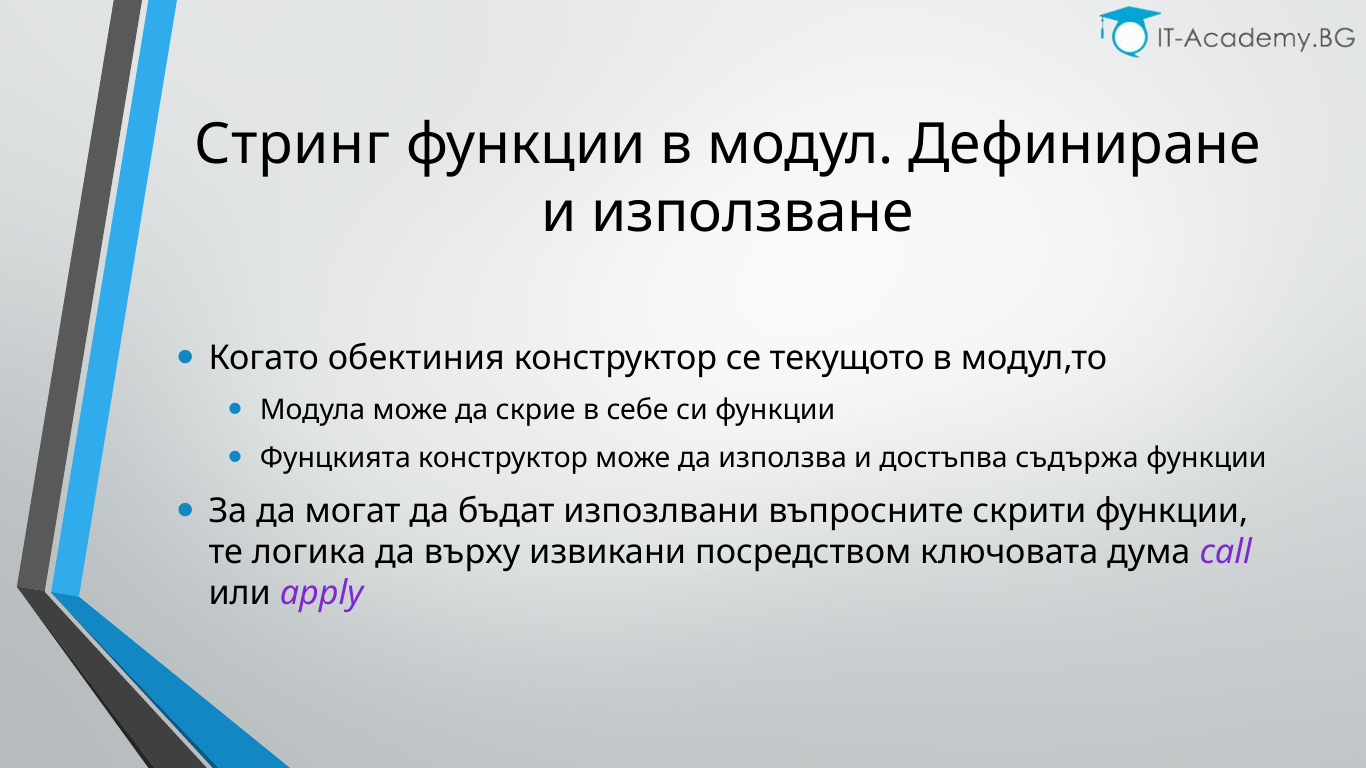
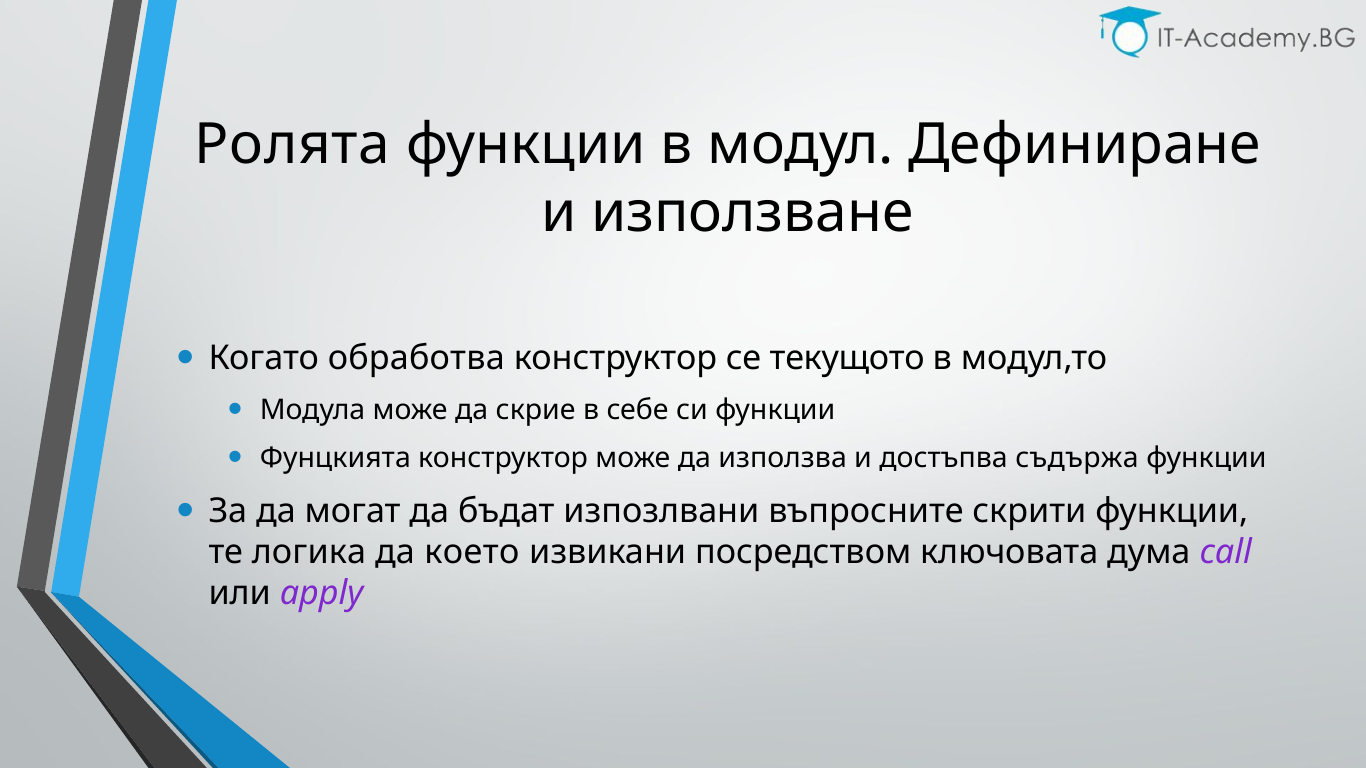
Стринг: Стринг -> Ролята (292, 145)
обектиния: обектиния -> обработва (416, 359)
върху: върху -> което (472, 553)
